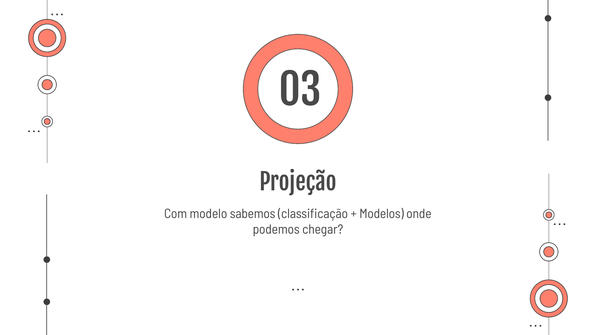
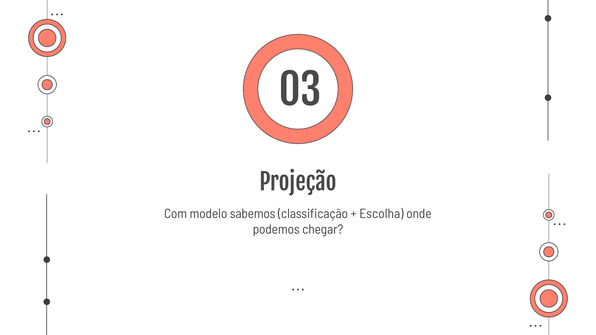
Modelos: Modelos -> Escolha (381, 214)
